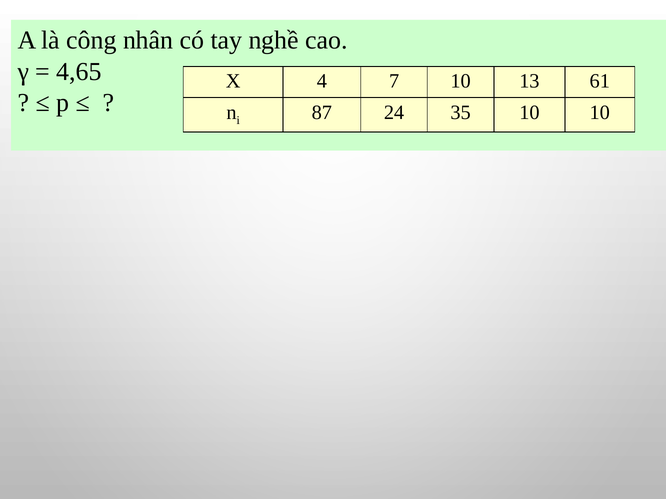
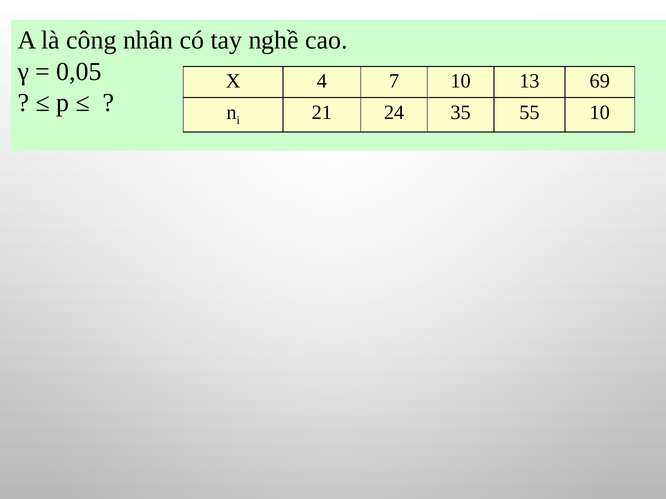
4,65: 4,65 -> 0,05 (79, 72)
61: 61 -> 69 (600, 81)
87: 87 -> 21 (322, 112)
35 10: 10 -> 55 (529, 112)
